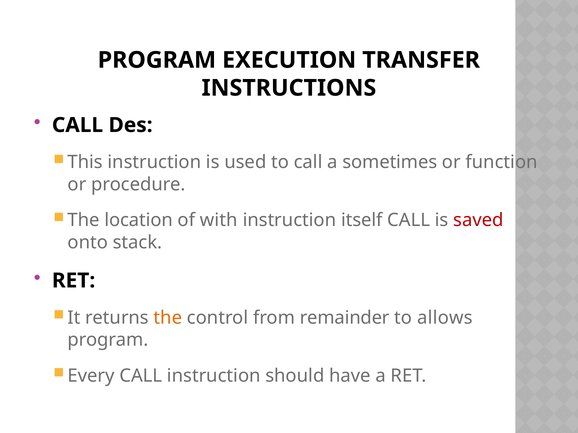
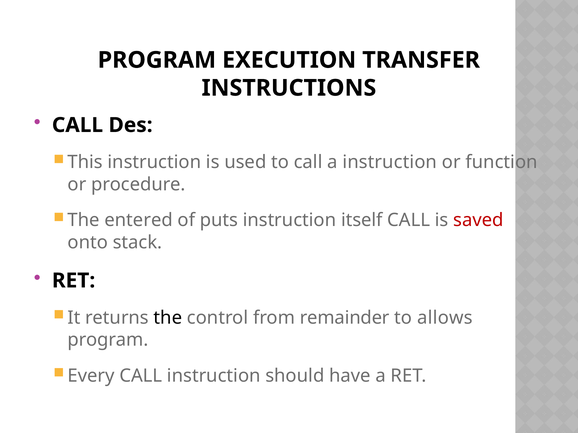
a sometimes: sometimes -> instruction (390, 162)
location: location -> entered (139, 220)
with: with -> puts (219, 220)
the colour: orange -> black (168, 318)
